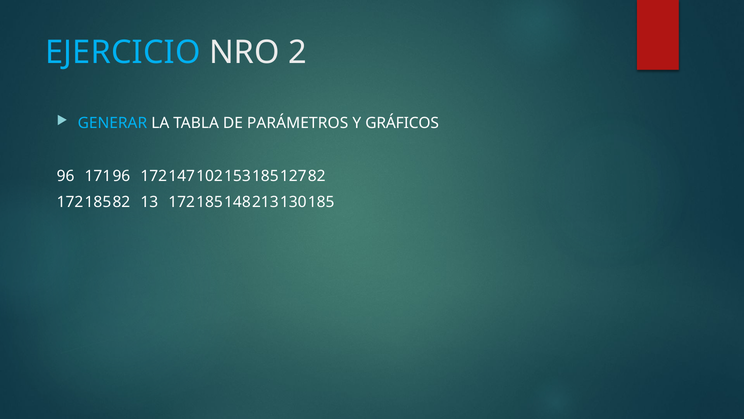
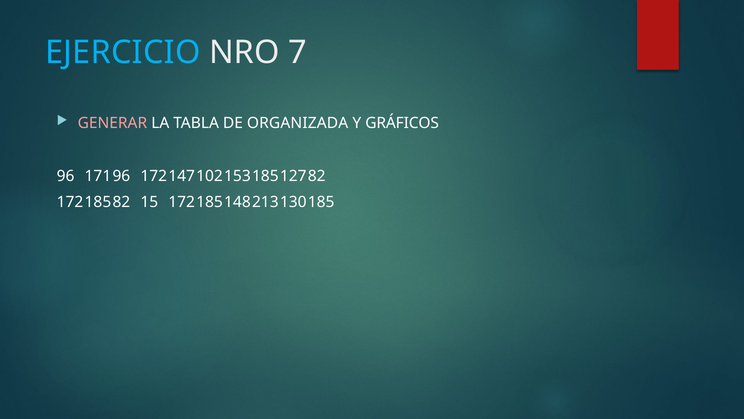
2: 2 -> 7 (297, 52)
GENERAR colour: light blue -> pink (112, 123)
PARÁMETROS: PARÁMETROS -> ORGANIZADA (298, 123)
13: 13 -> 15 (149, 202)
